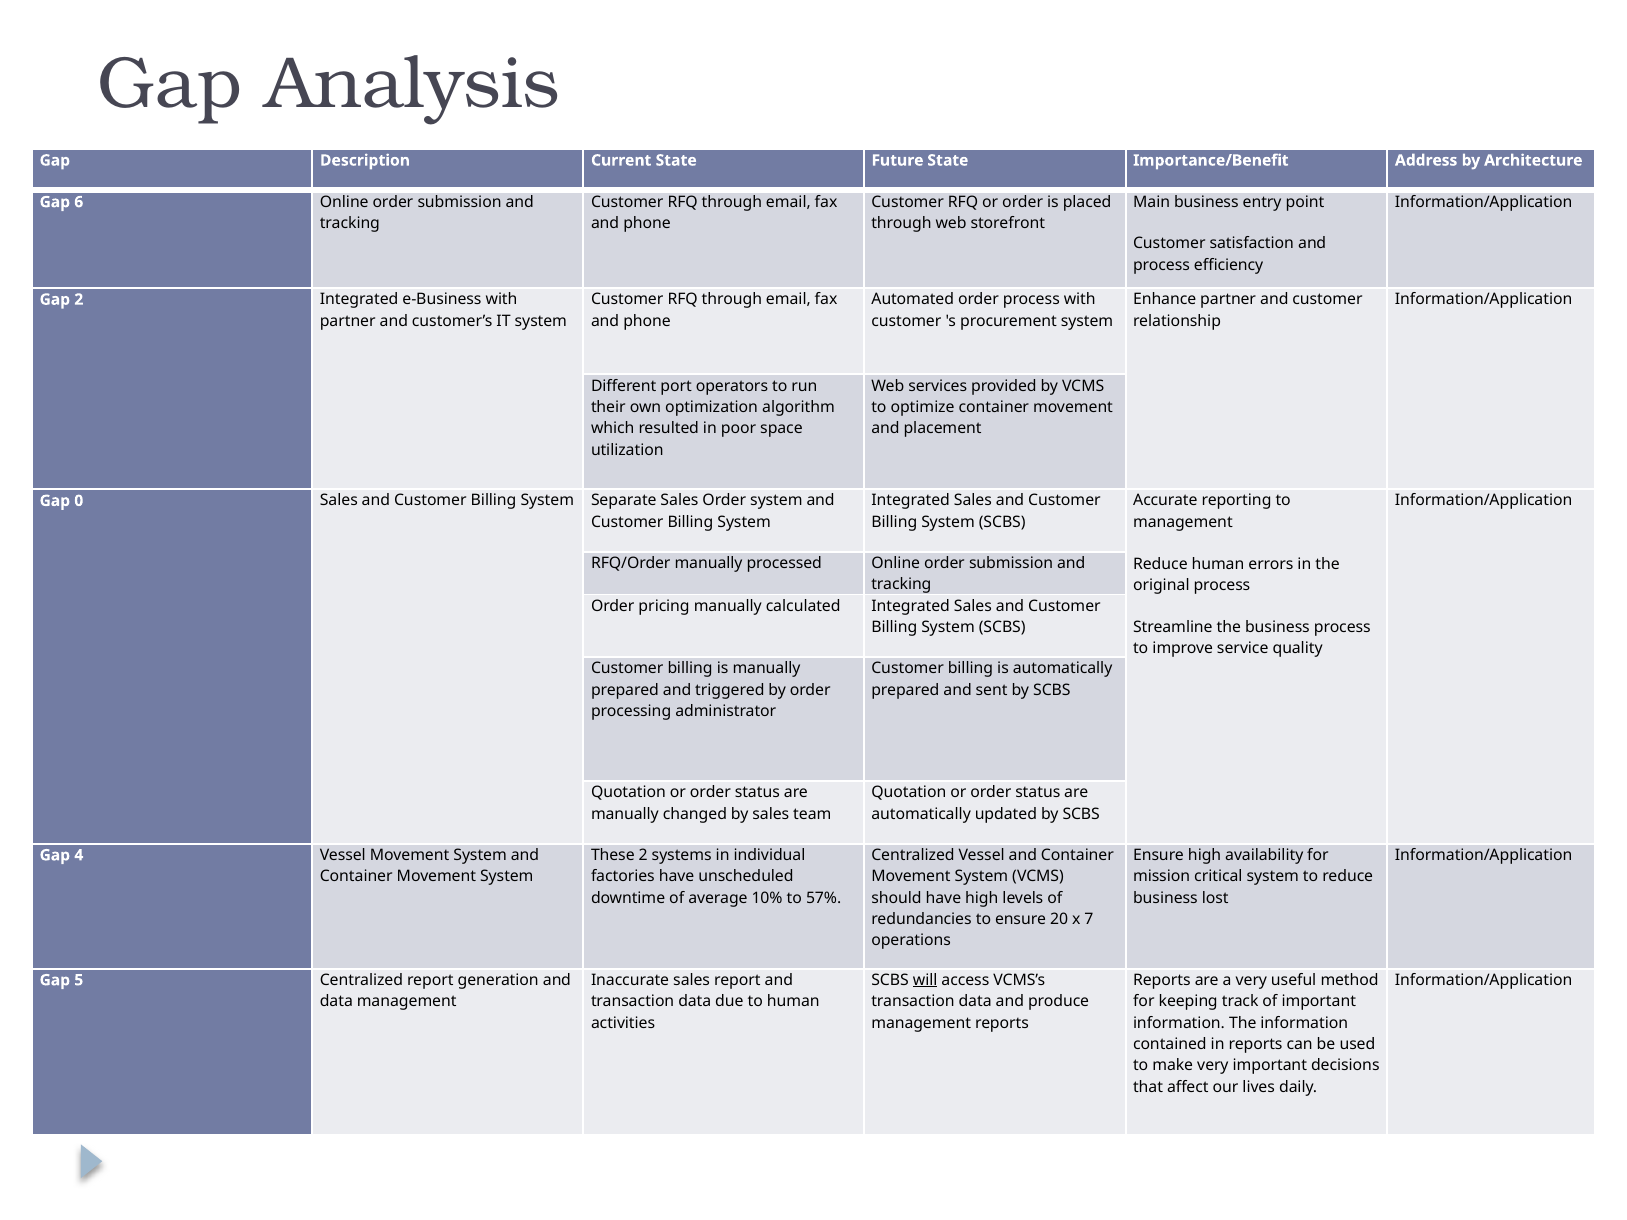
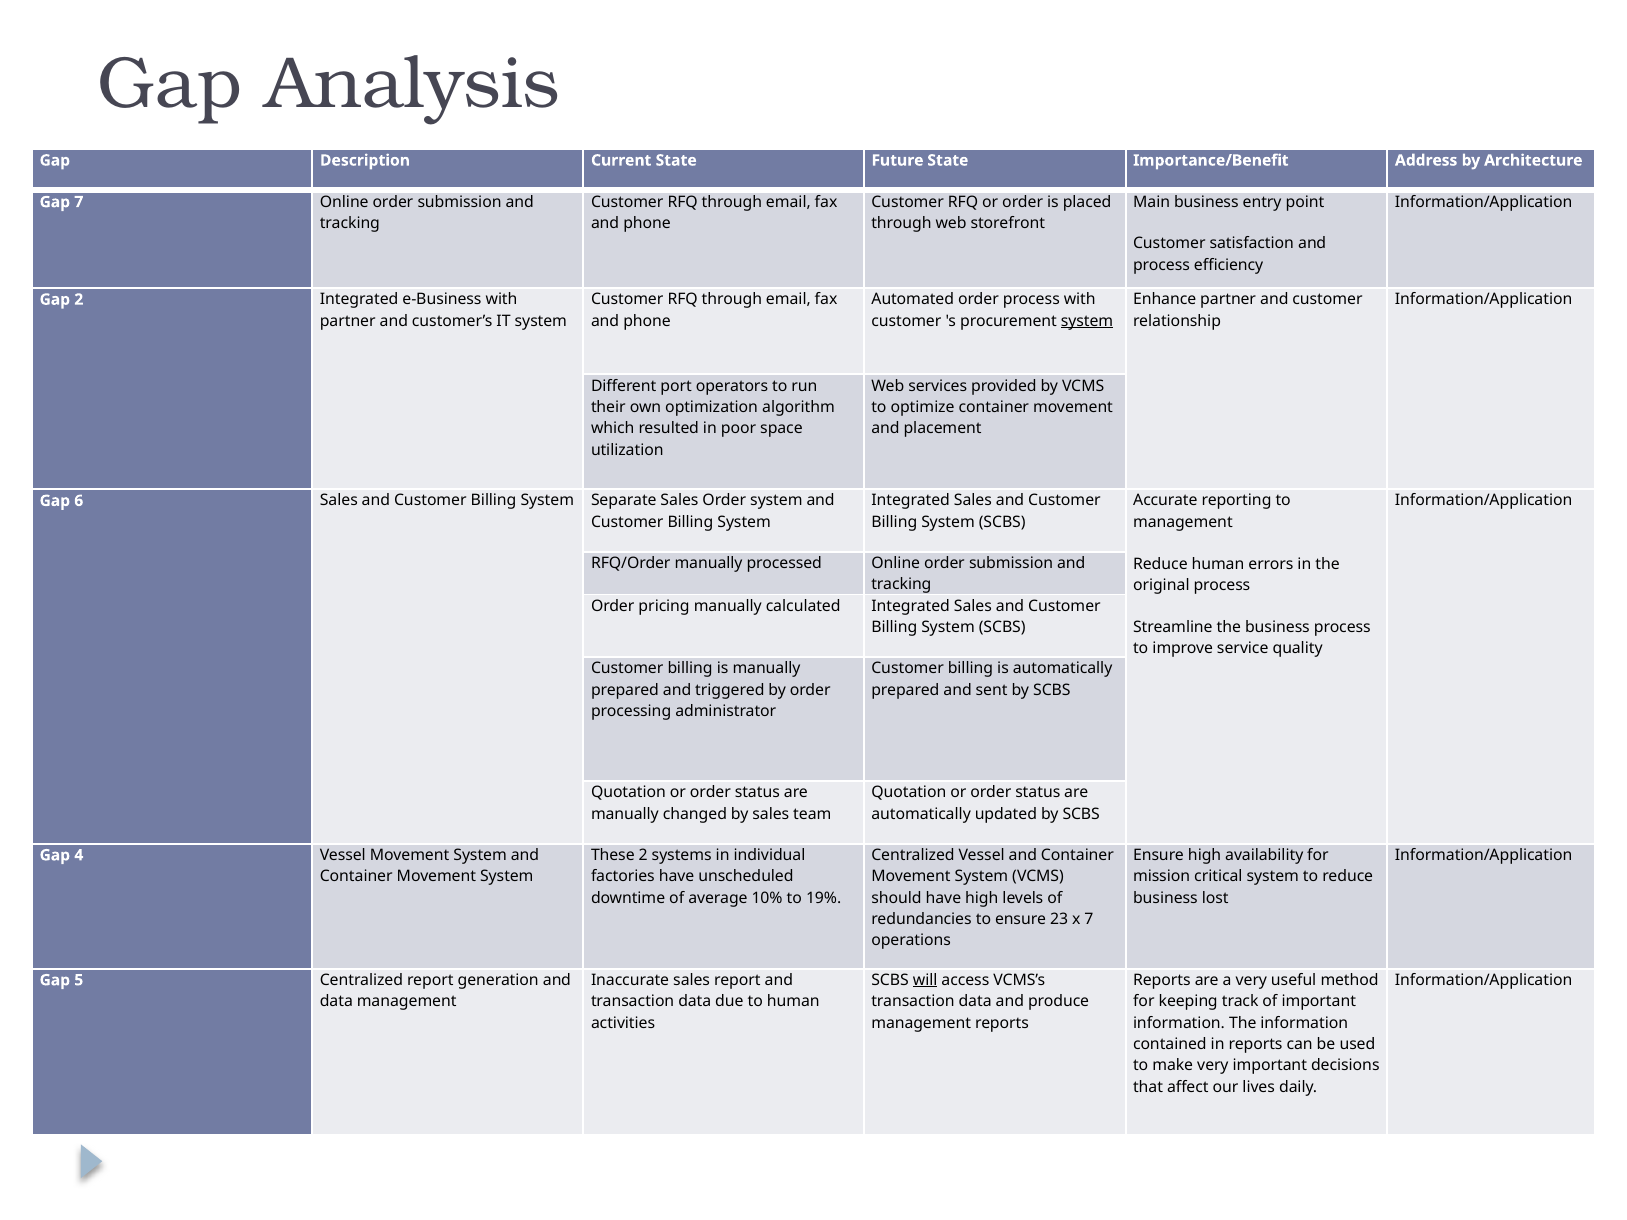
Gap 6: 6 -> 7 (79, 202)
system underline: none -> present (1087, 321)
0: 0 -> 6 (79, 501)
57%: 57% -> 19% (824, 898)
20: 20 -> 23 (1059, 920)
